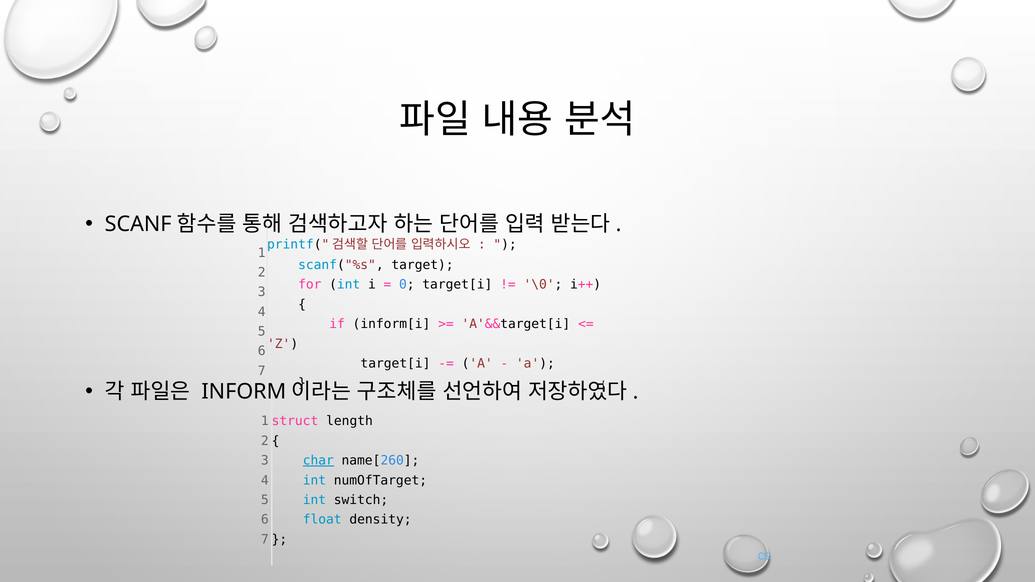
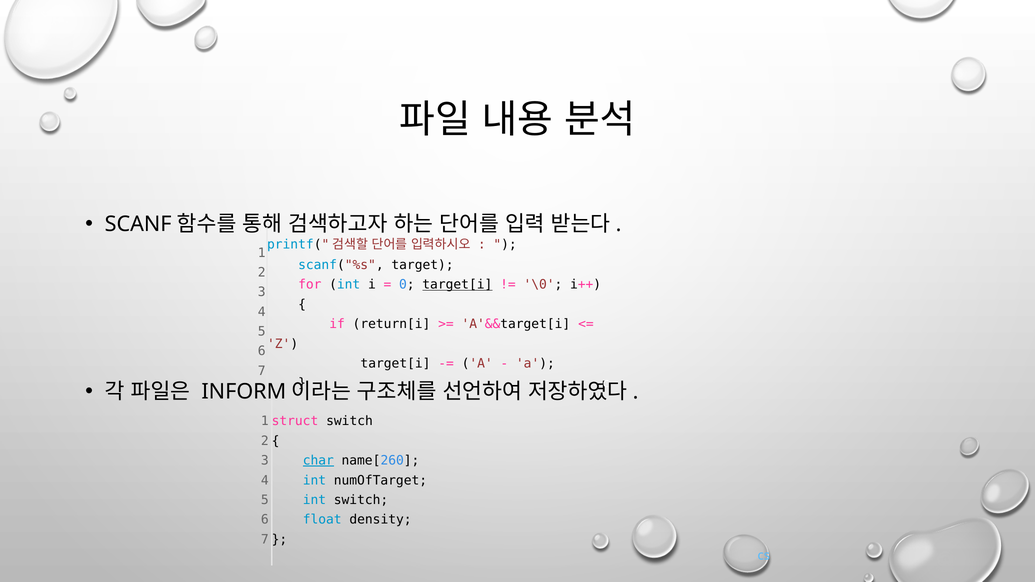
target[i underline: none -> present (457, 285)
inform[i: inform[i -> return[i (392, 324)
struct length: length -> switch (350, 421)
